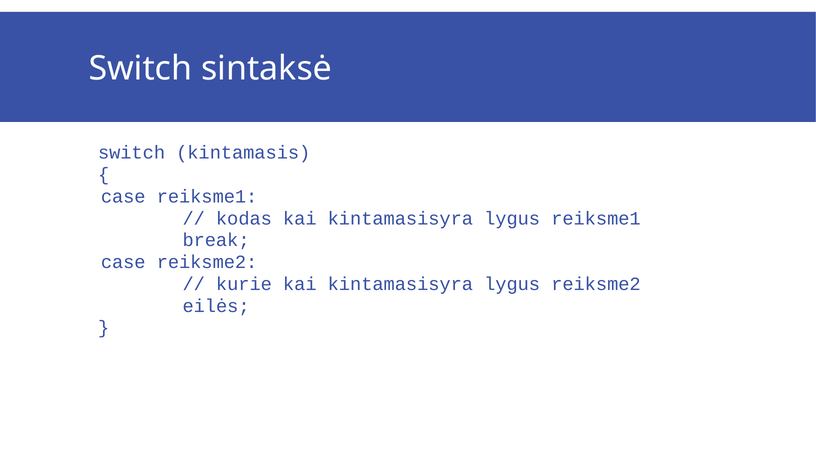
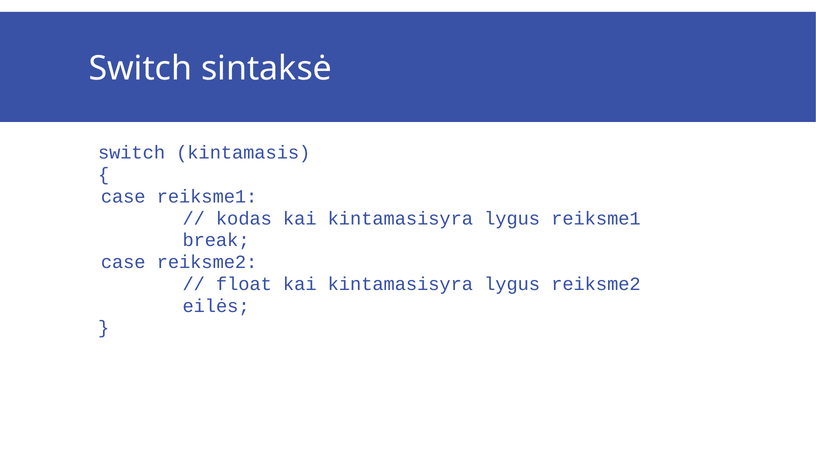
kurie: kurie -> float (244, 284)
